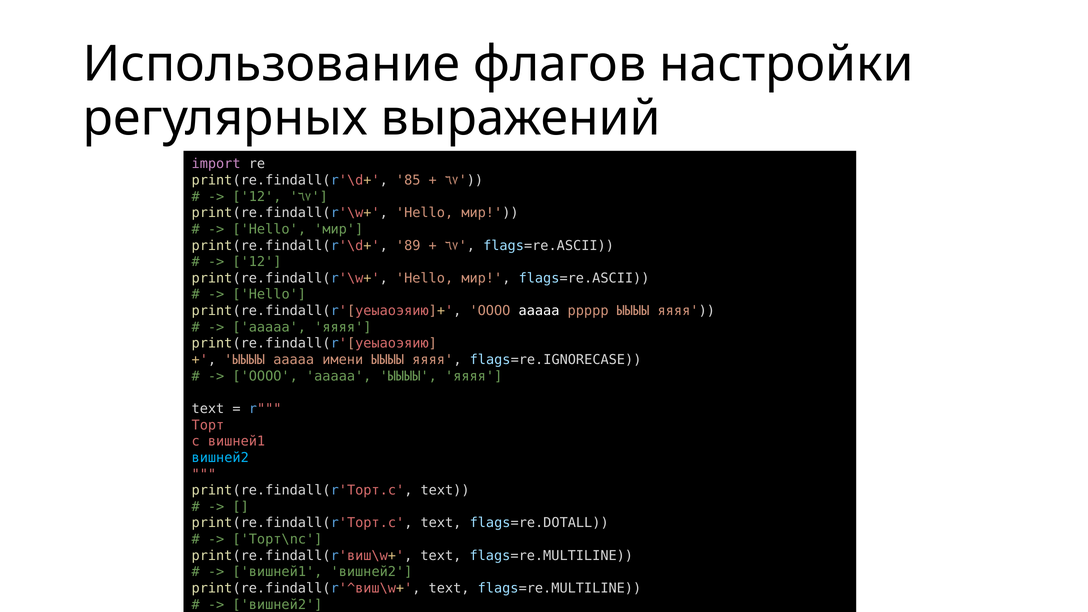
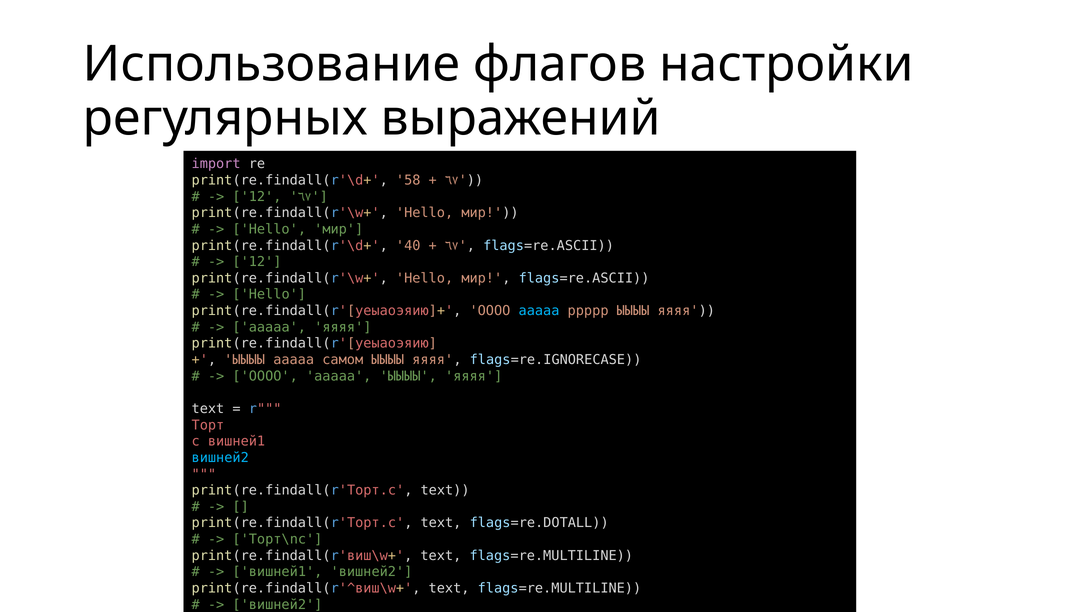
85: 85 -> 58 (408, 180)
89: 89 -> 40 (408, 246)
ааааа colour: white -> light blue (539, 311)
имени: имени -> самом (343, 360)
